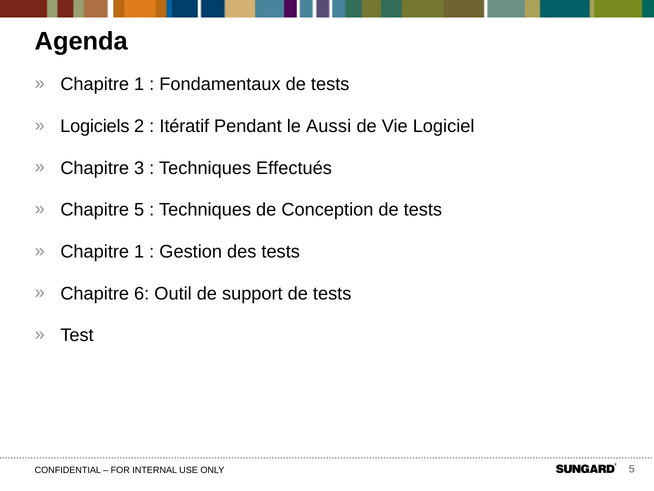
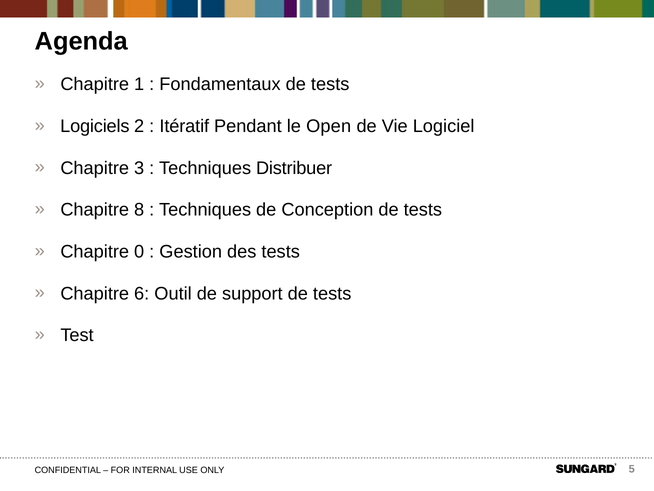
Aussi: Aussi -> Open (329, 126)
Effectués: Effectués -> Distribuer (294, 168)
Chapitre 5: 5 -> 8 (139, 210)
1: 1 -> 0 (139, 251)
